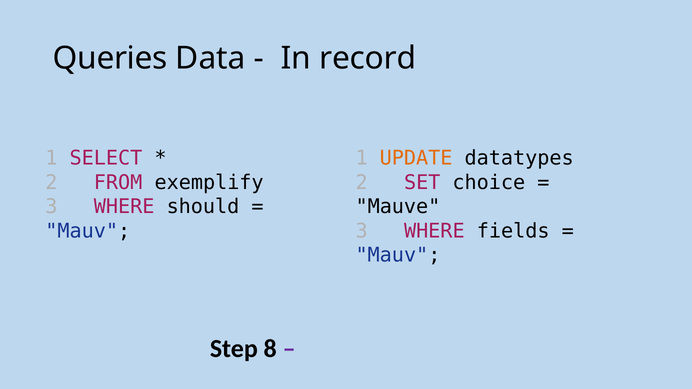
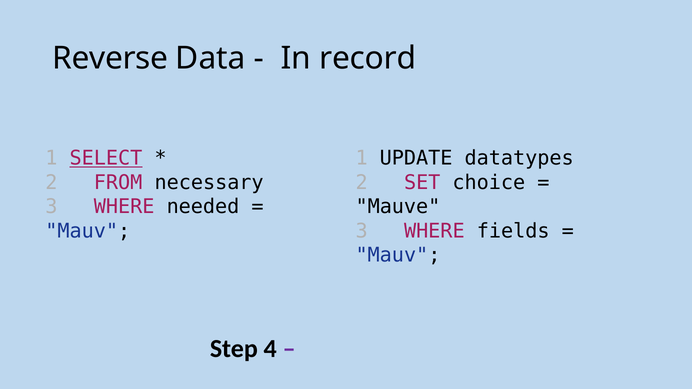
Queries: Queries -> Reverse (110, 58)
SELECT underline: none -> present (106, 158)
UPDATE colour: orange -> black (416, 158)
exemplify: exemplify -> necessary (209, 183)
should: should -> needed (203, 207)
8: 8 -> 4 (270, 349)
